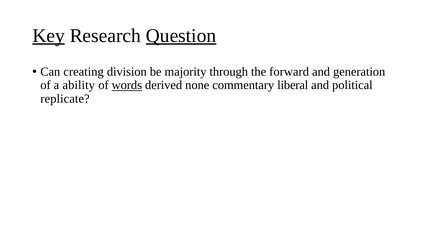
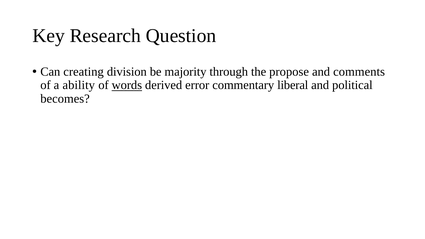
Key underline: present -> none (49, 36)
Question underline: present -> none (181, 36)
forward: forward -> propose (289, 72)
generation: generation -> comments (359, 72)
none: none -> error (197, 85)
replicate: replicate -> becomes (65, 99)
